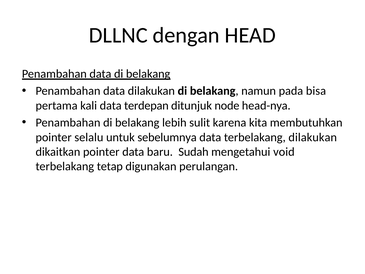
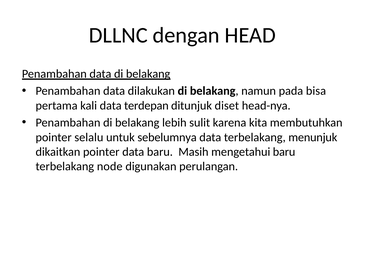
node: node -> diset (227, 105)
terbelakang dilakukan: dilakukan -> menunjuk (313, 137)
Sudah: Sudah -> Masih (193, 152)
mengetahui void: void -> baru (284, 152)
tetap: tetap -> node (110, 166)
